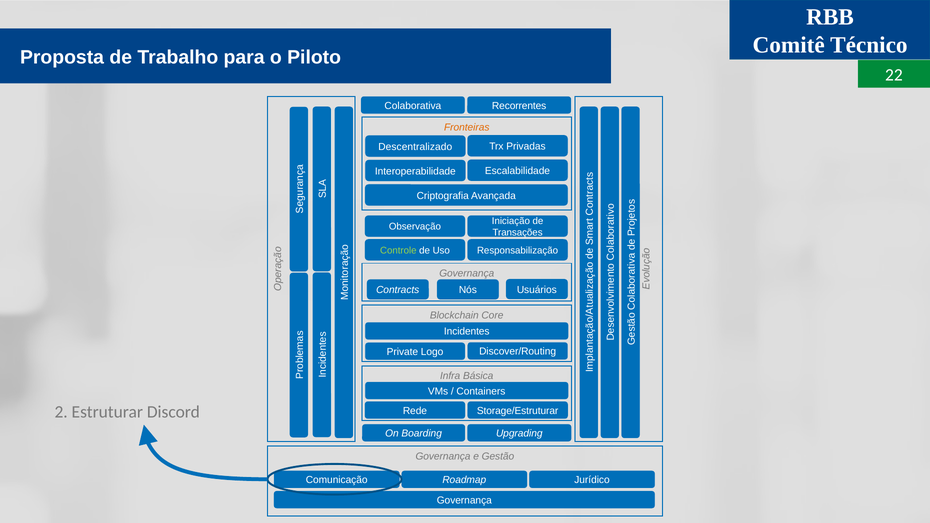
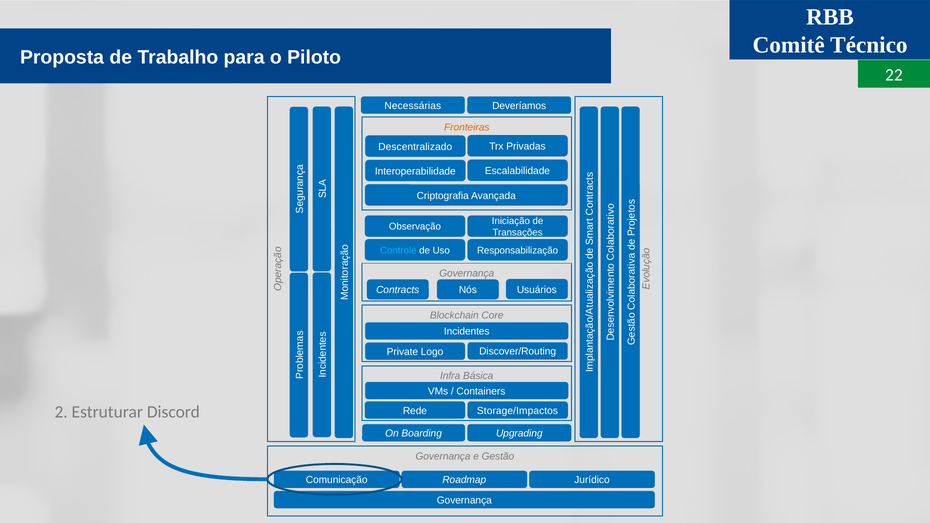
Colaborativa: Colaborativa -> Necessárias (413, 106)
Recorrentes: Recorrentes -> Deveríamos (519, 106)
Controle colour: light green -> light blue (398, 251)
Storage/Estruturar: Storage/Estruturar -> Storage/Impactos (518, 411)
